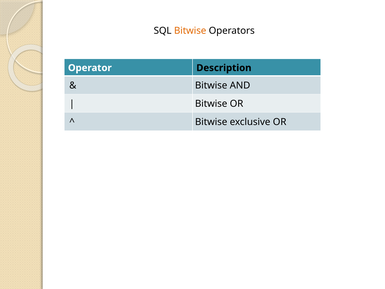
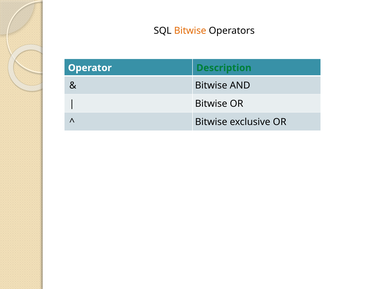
Description colour: black -> green (224, 68)
